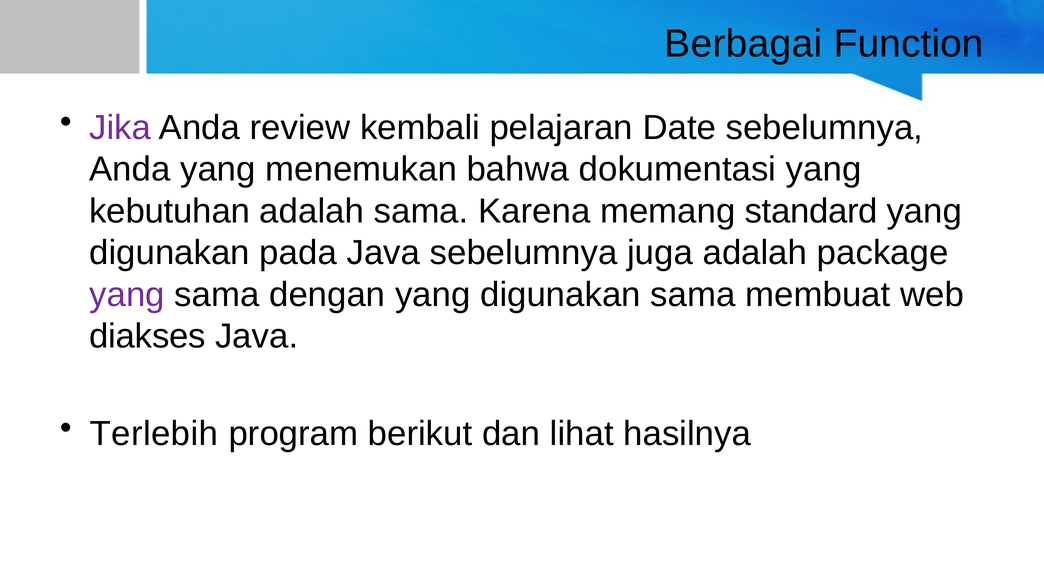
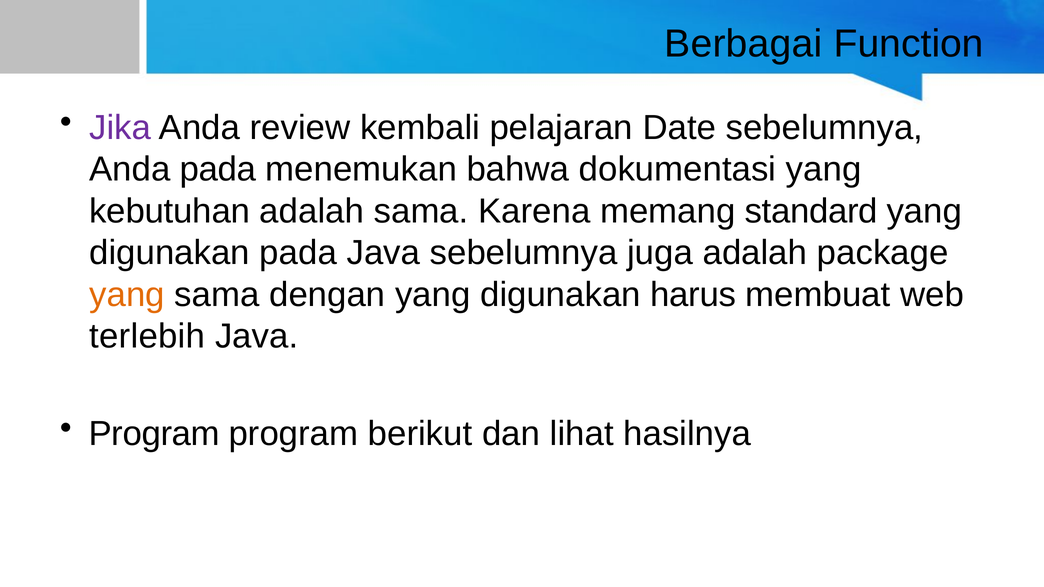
Anda yang: yang -> pada (218, 170)
yang colour: purple -> orange (127, 295)
digunakan sama: sama -> harus (693, 295)
diakses: diakses -> terlebih (147, 337)
Terlebih: Terlebih -> Program (154, 434)
